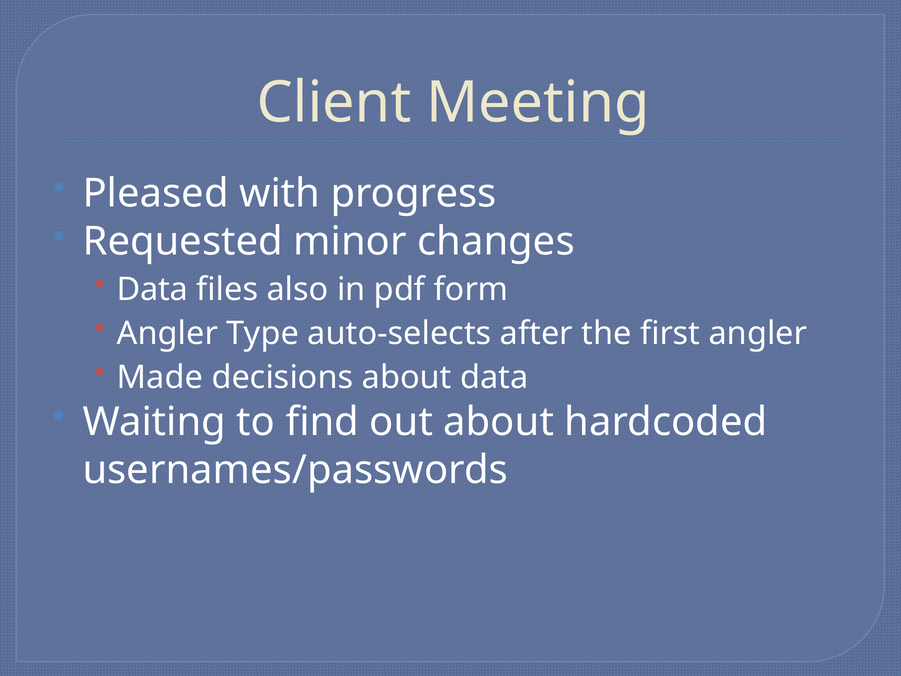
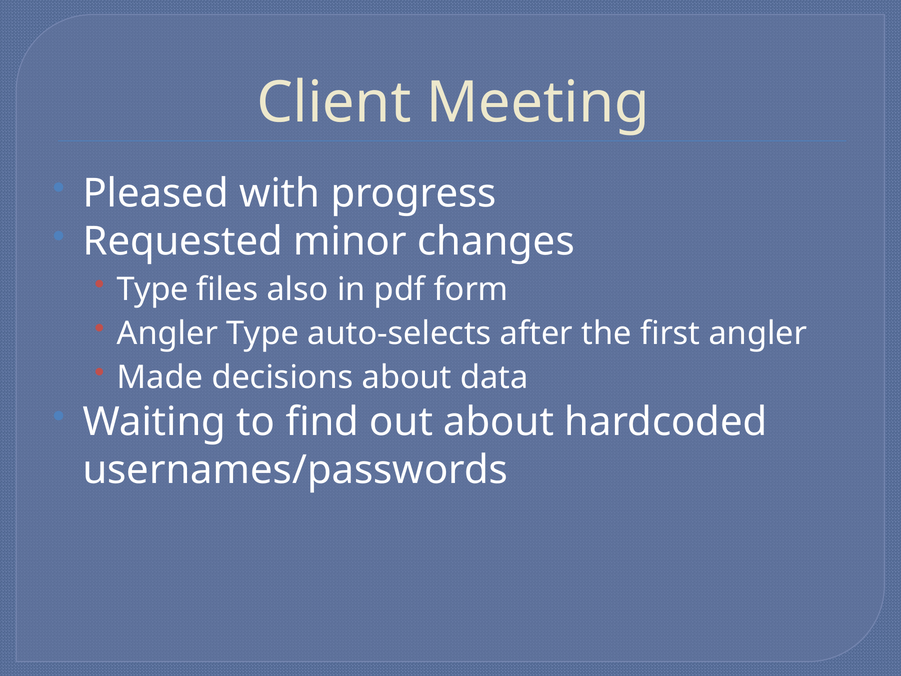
Data: Data -> Type (153, 290)
